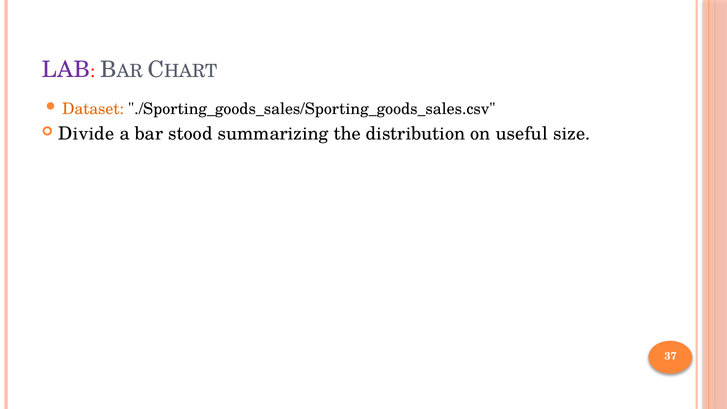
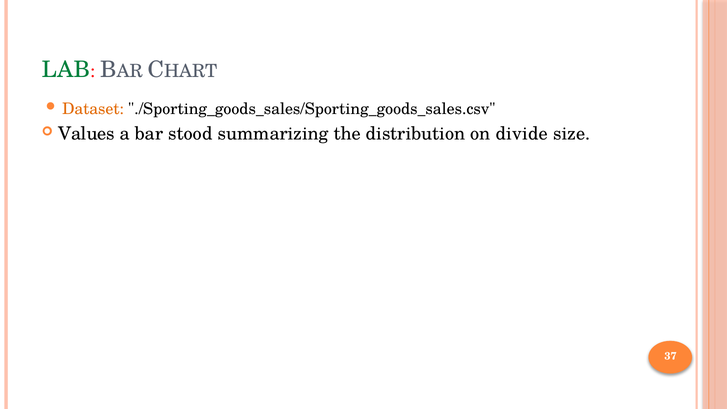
LAB colour: purple -> green (66, 70)
Divide: Divide -> Values (86, 134)
useful: useful -> divide (522, 134)
